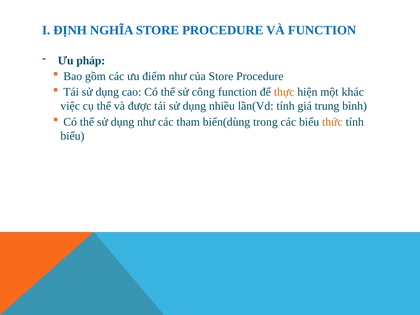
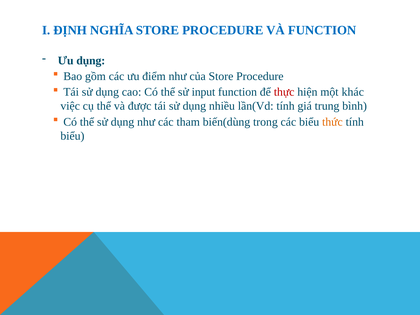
Ưu pháp: pháp -> dụng (91, 60)
công: công -> input (203, 92)
thực colour: orange -> red (284, 92)
